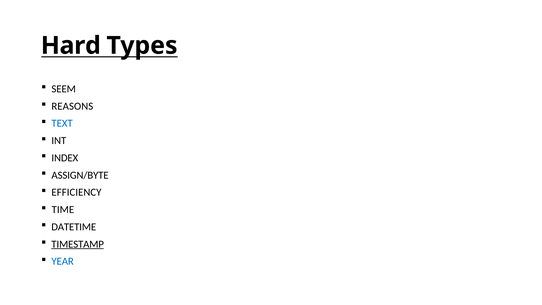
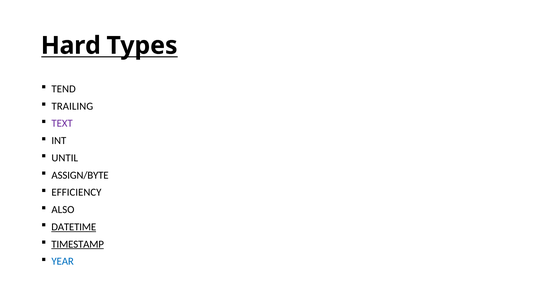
SEEM: SEEM -> TEND (64, 89)
REASONS: REASONS -> TRAILING (72, 106)
TEXT colour: blue -> purple (62, 123)
INDEX: INDEX -> UNTIL (65, 158)
TIME: TIME -> ALSO (63, 210)
DATETIME underline: none -> present (74, 227)
